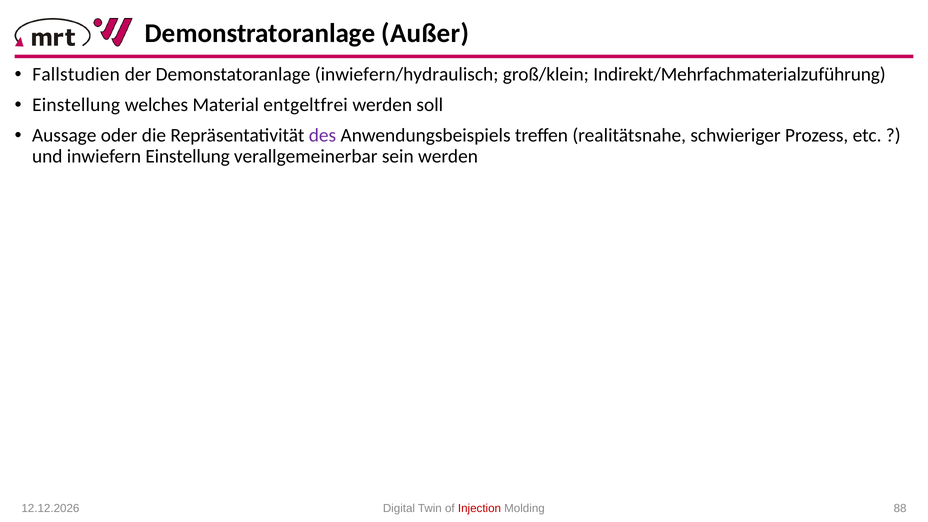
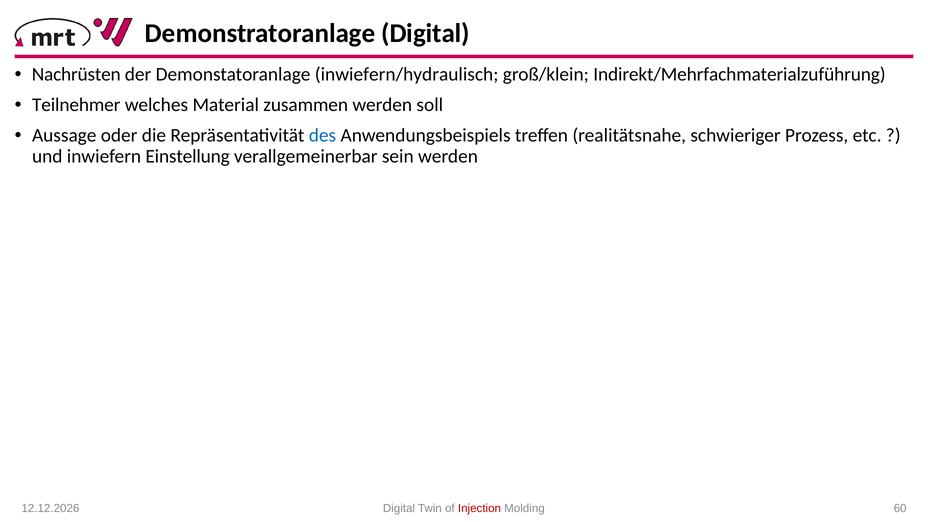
Demonstratoranlage Außer: Außer -> Digital (425, 33)
Fallstudien: Fallstudien -> Nachrüsten (76, 74)
Einstellung: Einstellung -> Teilnehmer (76, 105)
entgeltfrei: entgeltfrei -> zusammen (306, 105)
des colour: purple -> blue (322, 136)
88: 88 -> 60 (900, 508)
